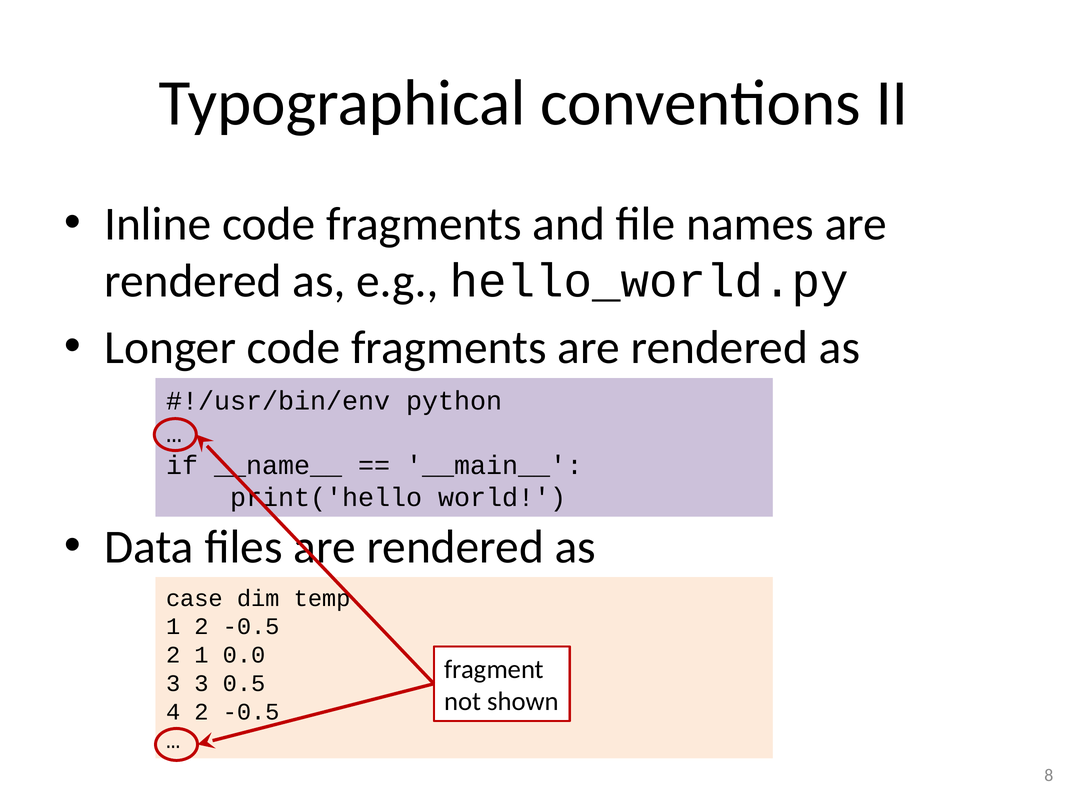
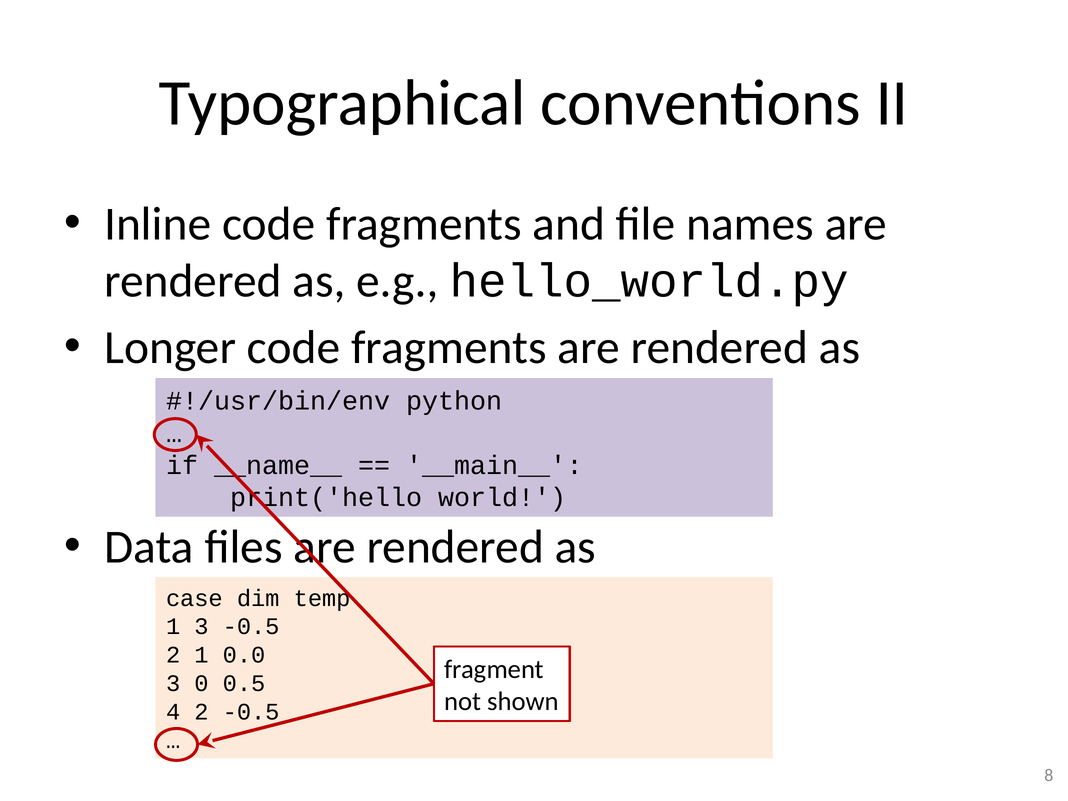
1 2: 2 -> 3 (201, 627)
3 3: 3 -> 0 (201, 684)
